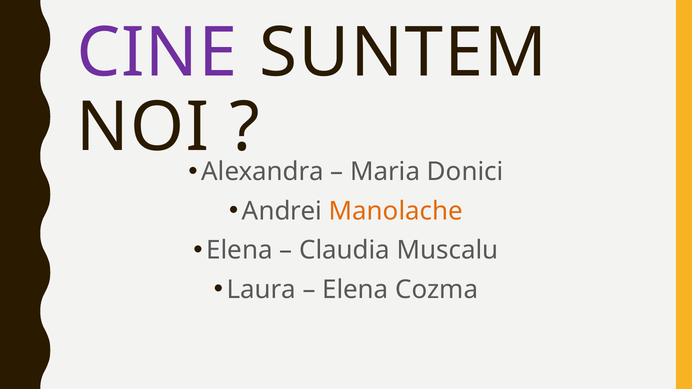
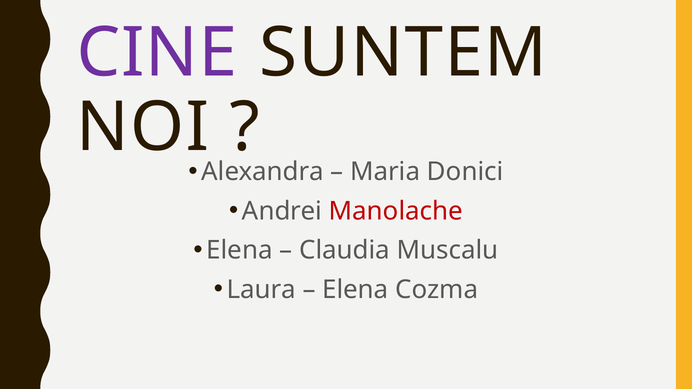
Manolache colour: orange -> red (396, 211)
